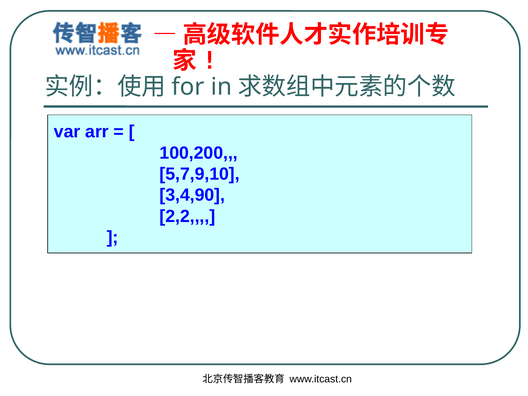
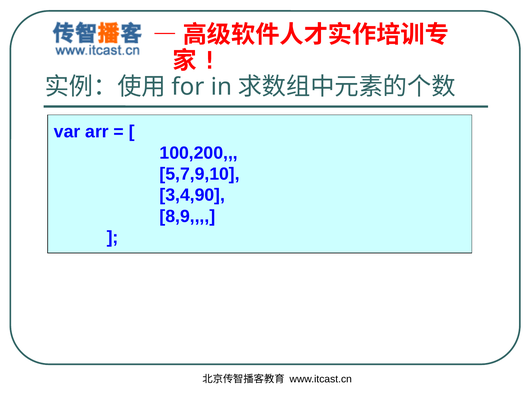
2,2: 2,2 -> 8,9 (187, 216)
